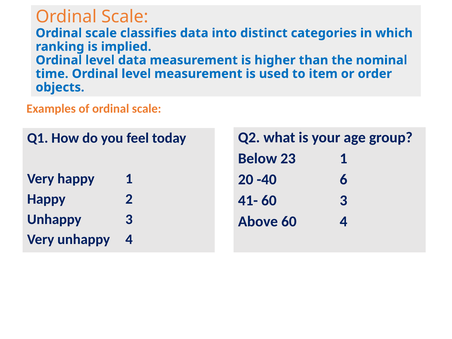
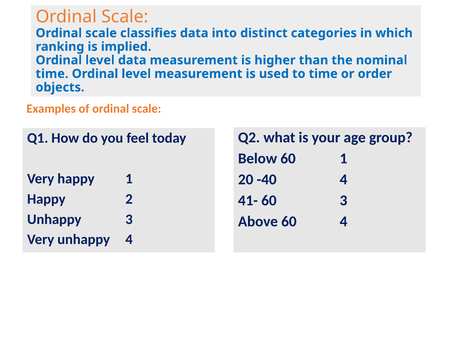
to item: item -> time (323, 74)
Below 23: 23 -> 60 (288, 159)
-40 6: 6 -> 4 (344, 179)
